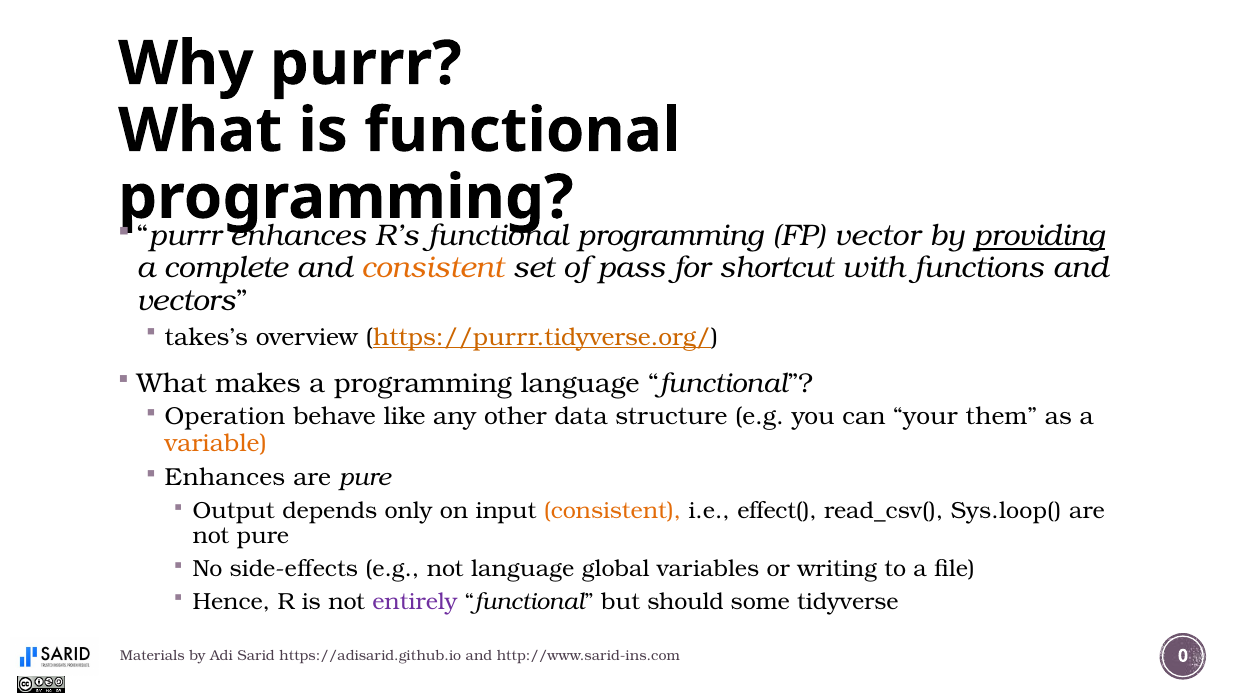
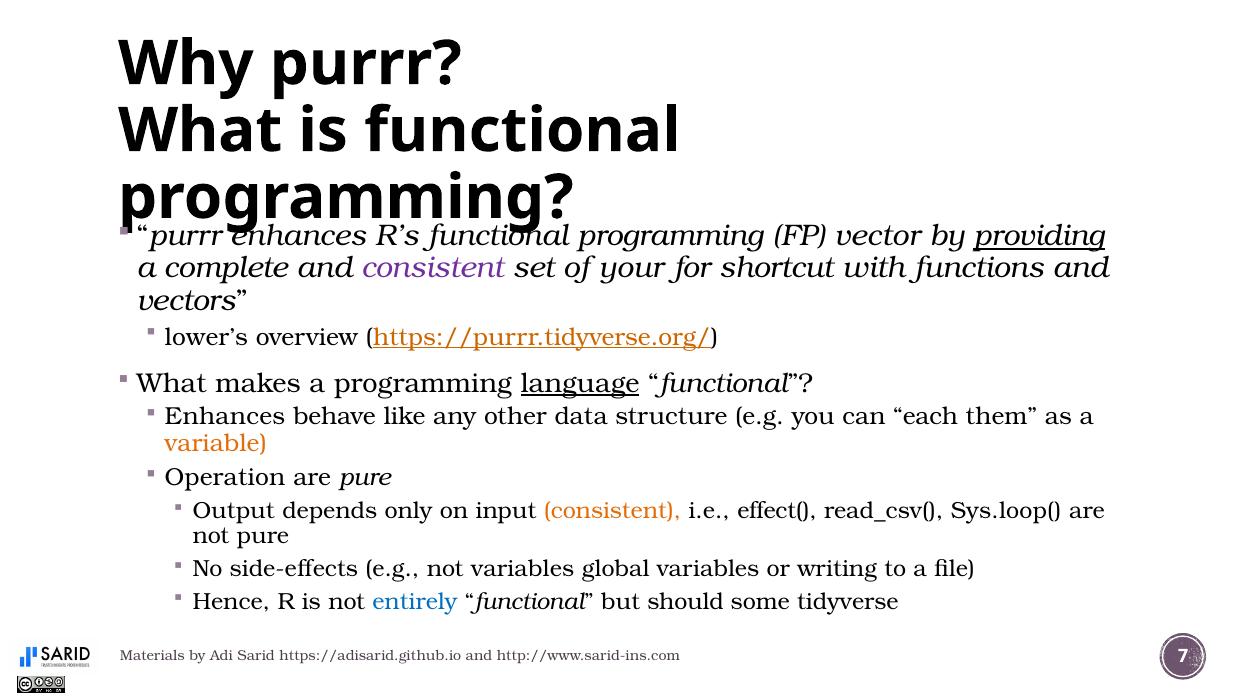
consistent colour: orange -> purple (433, 268)
pass: pass -> your (631, 268)
takes’s: takes’s -> lower’s (206, 337)
language underline: none -> present (580, 384)
Operation: Operation -> Enhances (225, 417)
your: your -> each (926, 417)
Enhances: Enhances -> Operation (225, 478)
not language: language -> variables (523, 569)
entirely colour: purple -> blue (415, 602)
0: 0 -> 7 (1183, 656)
